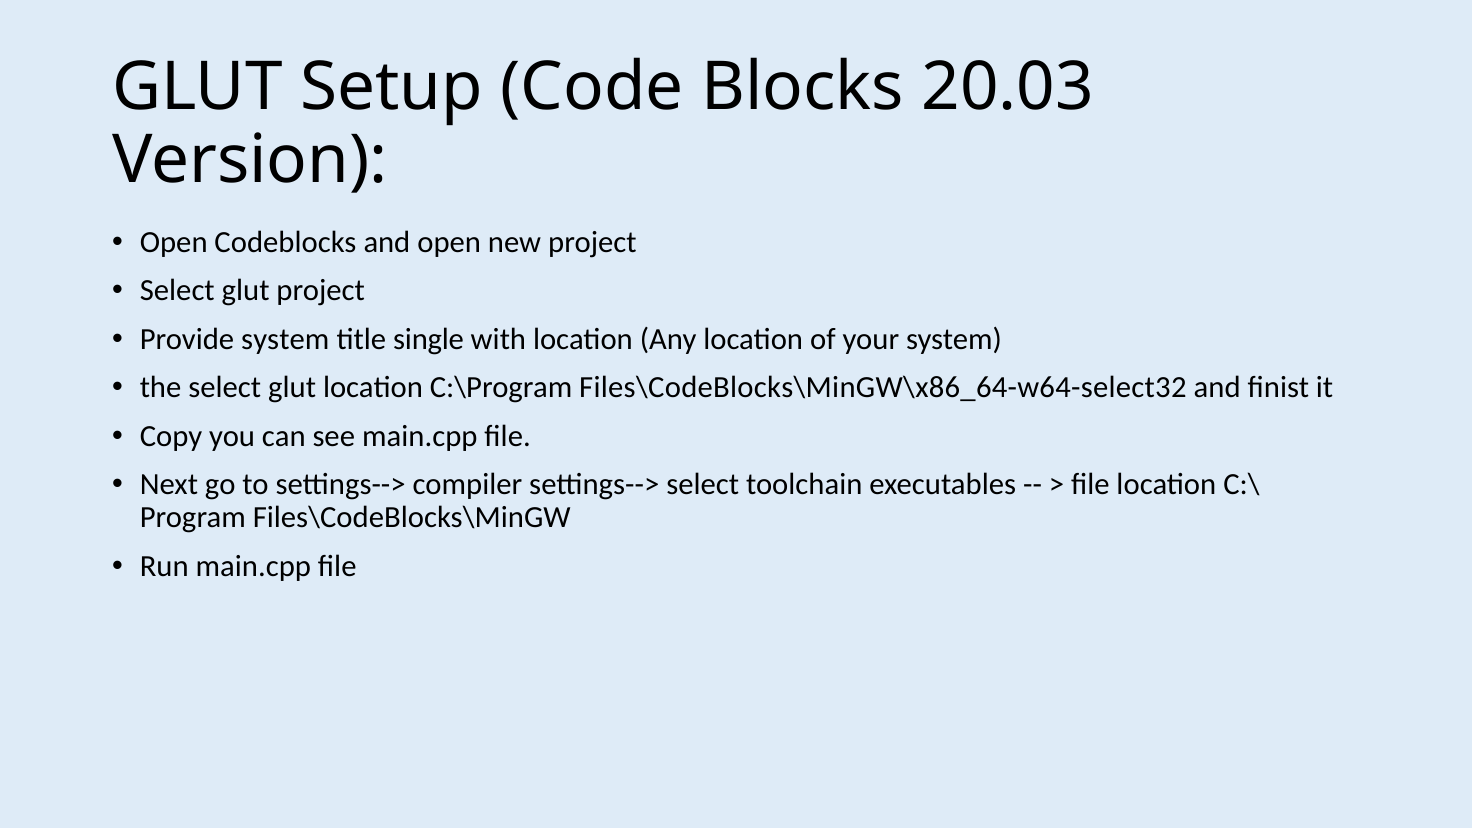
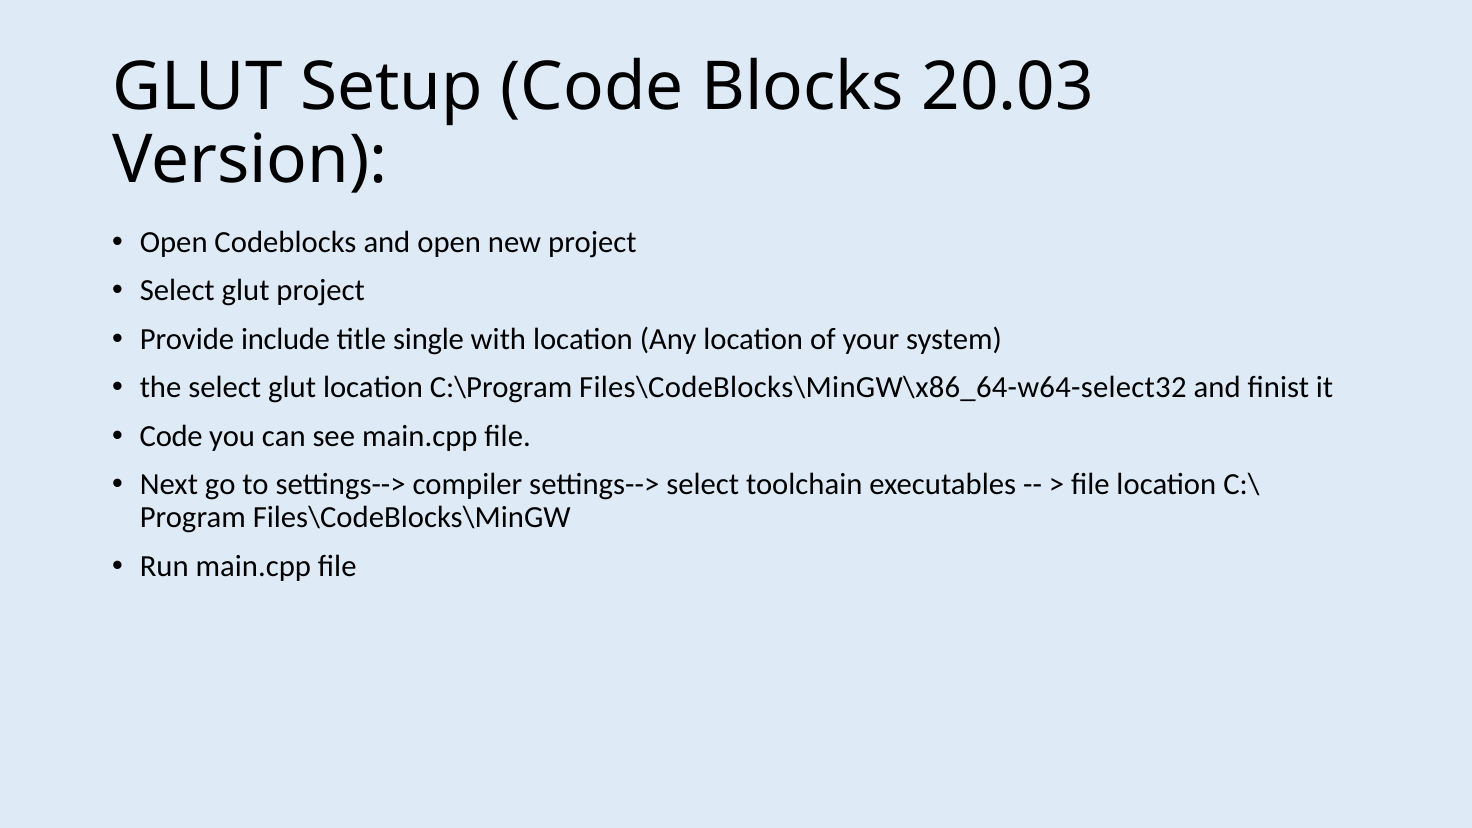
Provide system: system -> include (286, 339)
Copy: Copy -> Code (171, 436)
